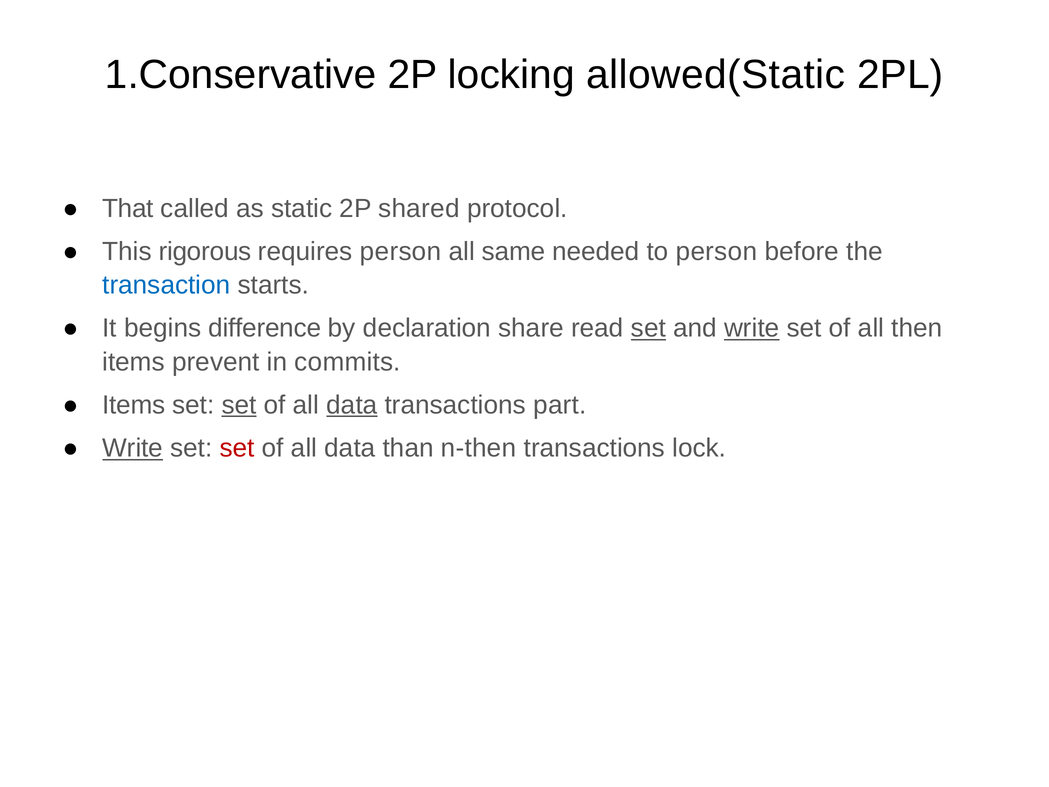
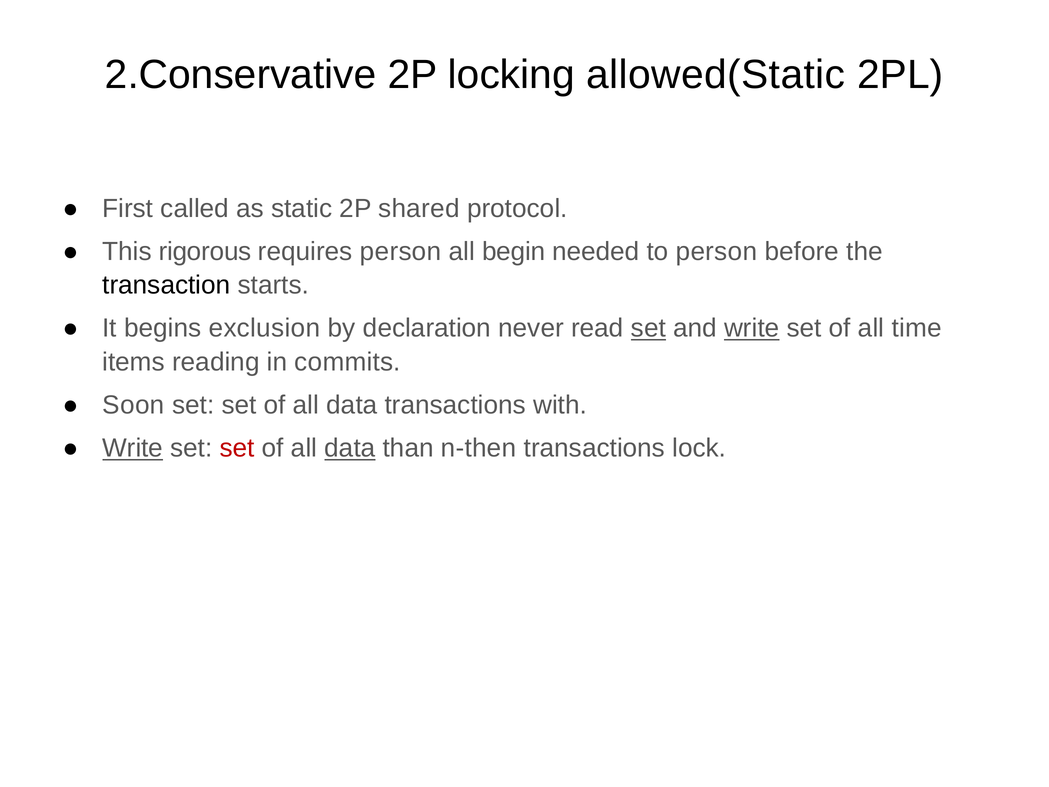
1.Conservative: 1.Conservative -> 2.Conservative (241, 75)
That: That -> First (128, 208)
same: same -> begin (514, 251)
transaction colour: blue -> black (166, 285)
difference: difference -> exclusion (264, 328)
share: share -> never (531, 328)
then: then -> time (917, 328)
prevent: prevent -> reading (216, 362)
Items: Items -> Soon (133, 405)
set underline: present -> none (239, 405)
data underline: present -> none (352, 405)
part: part -> with (560, 405)
data underline: none -> present (350, 448)
